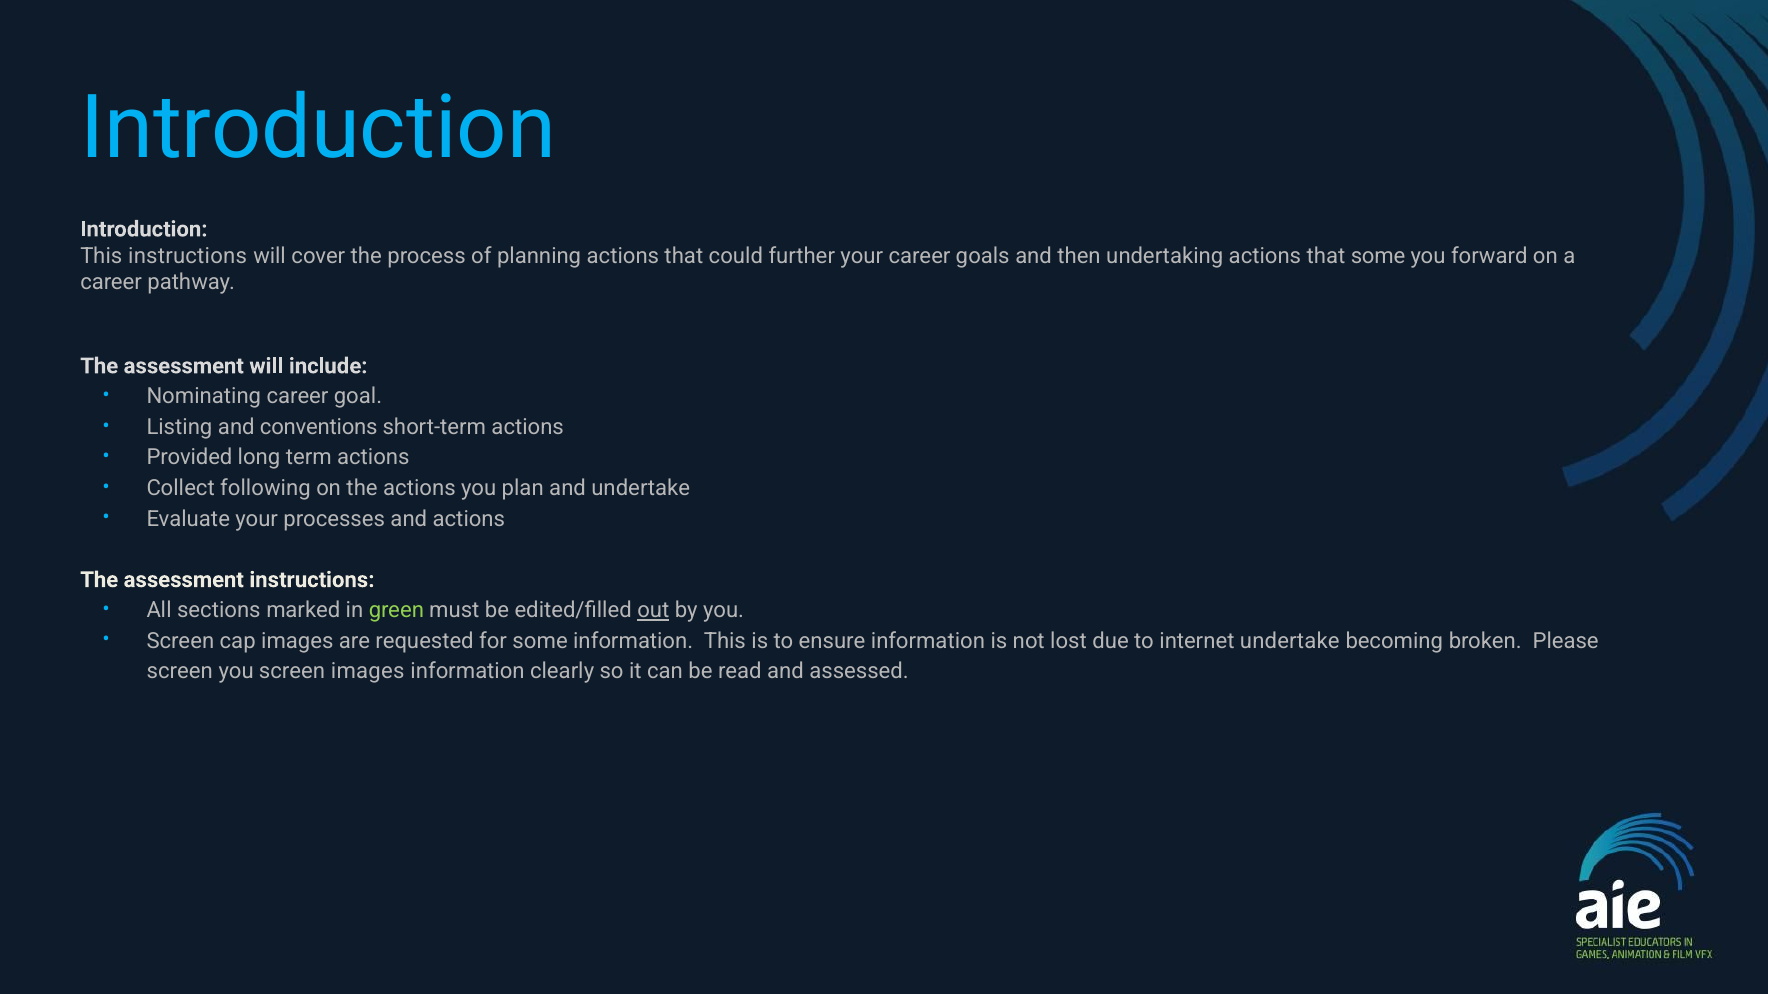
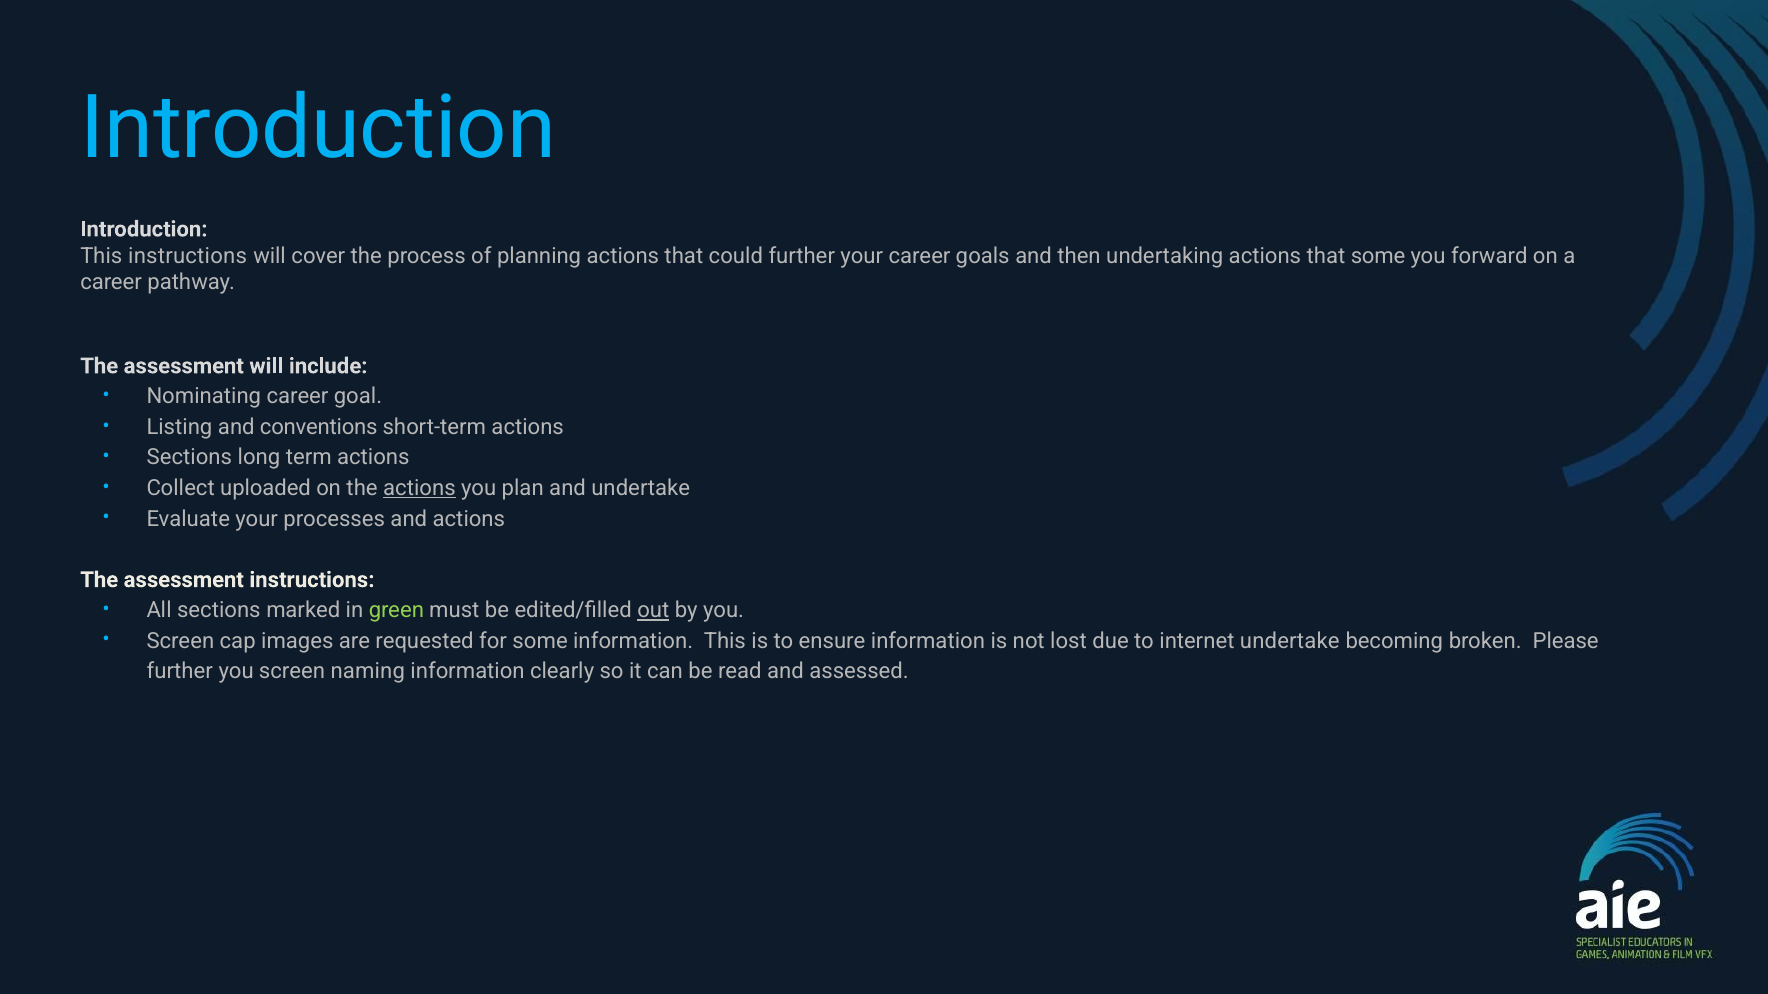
Provided: Provided -> Sections (189, 458)
following: following -> uploaded (266, 488)
actions underline: none -> present (419, 488)
screen: screen -> further (180, 672)
screen images: images -> naming (368, 672)
